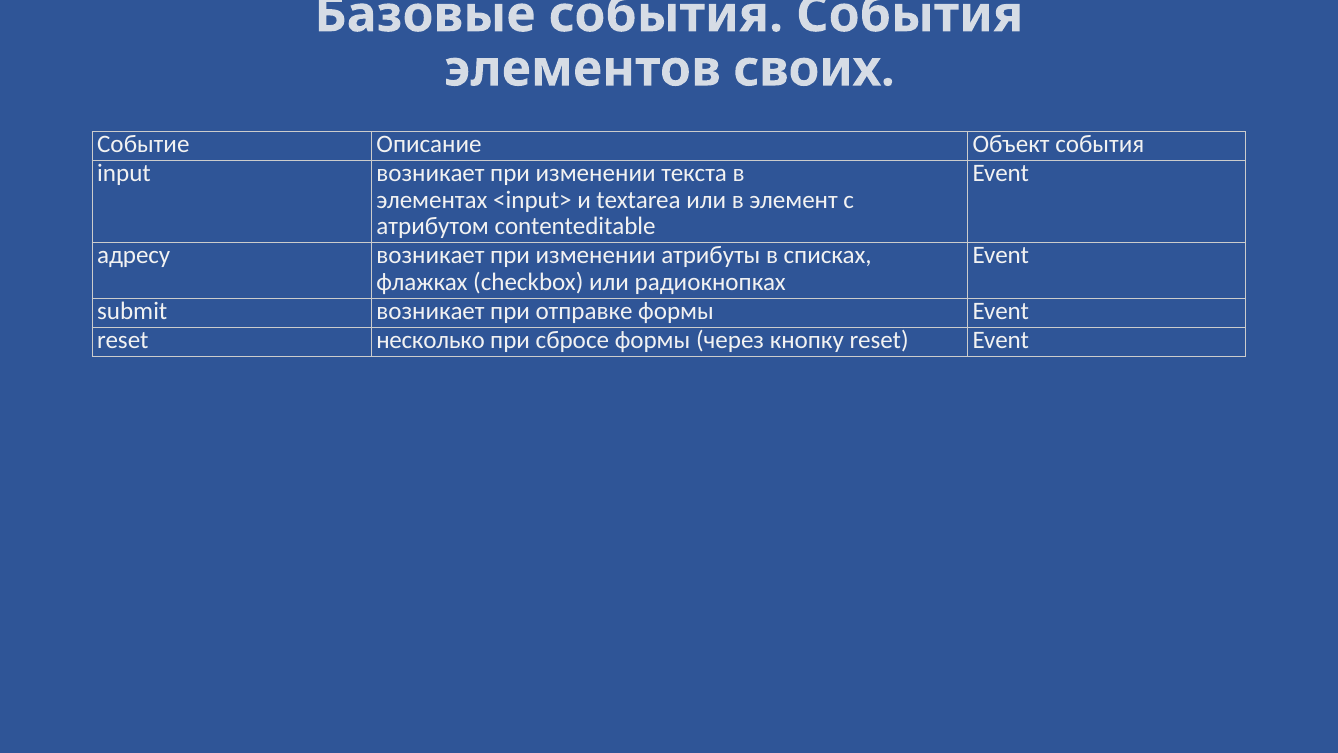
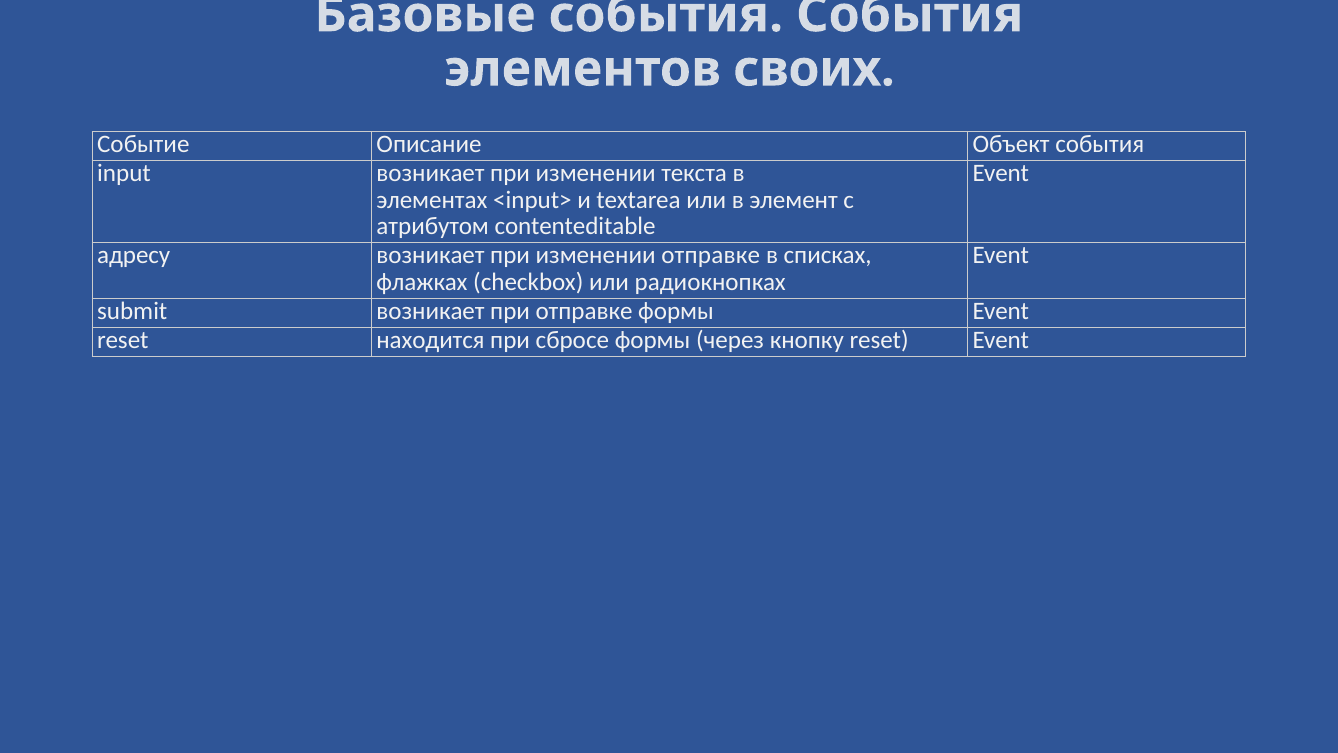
изменении атрибуты: атрибуты -> отправке (711, 255)
несколько: несколько -> находится (431, 340)
